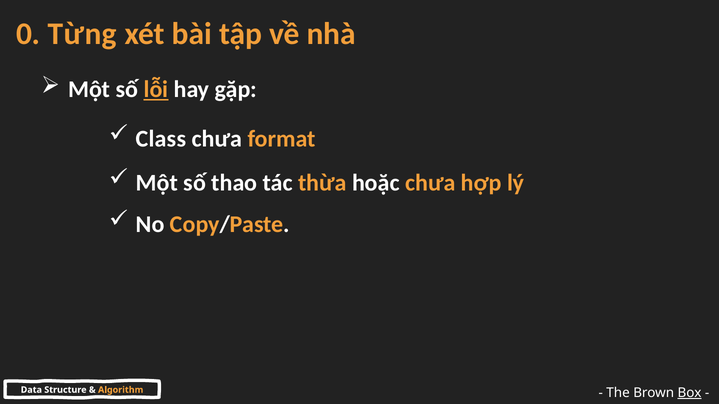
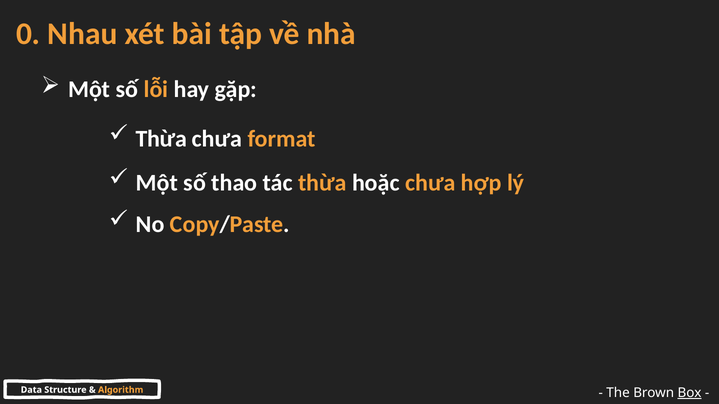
Từng: Từng -> Nhau (82, 34)
lỗi underline: present -> none (156, 89)
Class: Class -> Thừa (161, 139)
